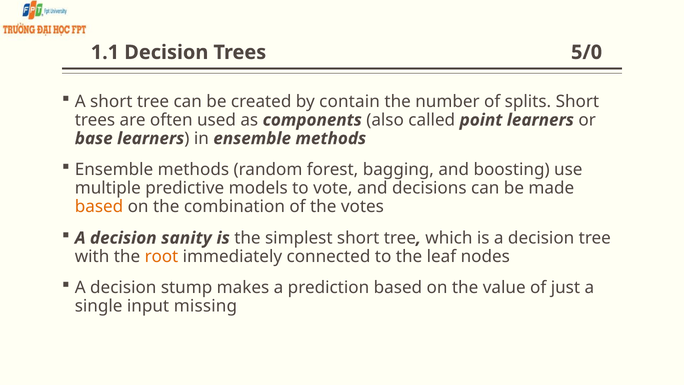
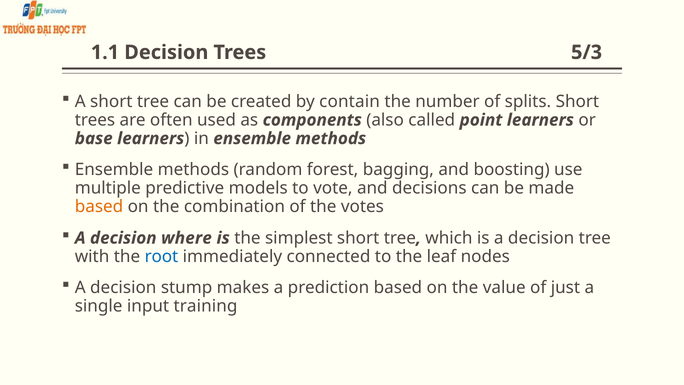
5/0: 5/0 -> 5/3 (587, 52)
sanity: sanity -> where (186, 238)
root colour: orange -> blue (161, 256)
missing: missing -> training (206, 306)
